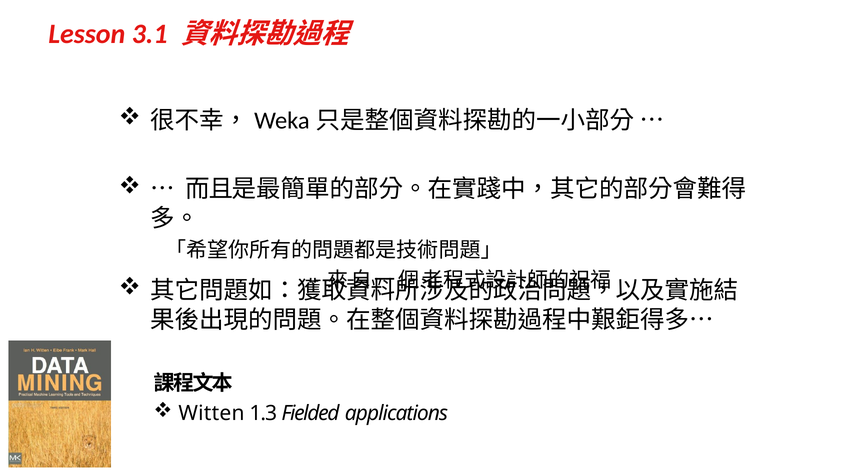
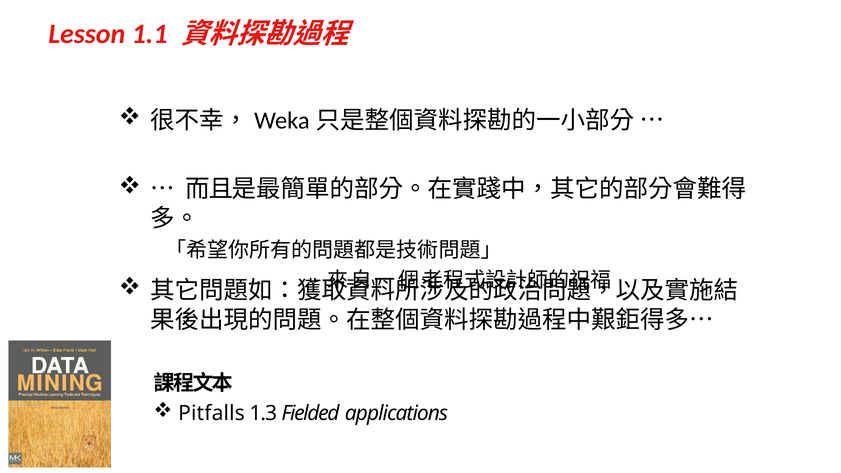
3.1: 3.1 -> 1.1 (150, 34)
Witten: Witten -> Pitfalls (212, 414)
